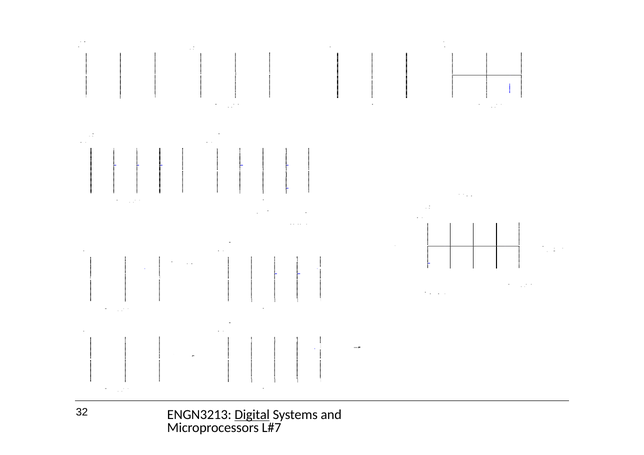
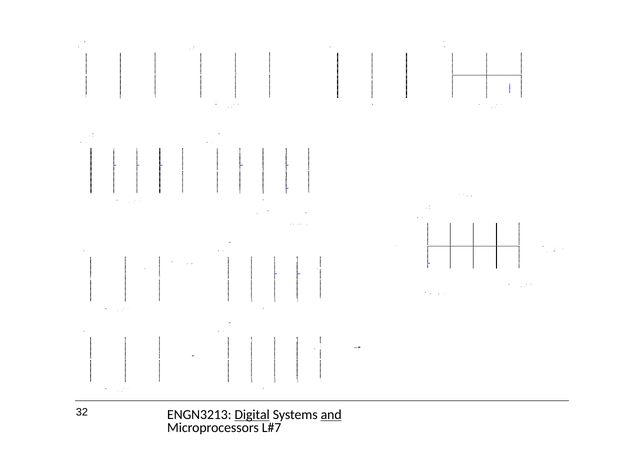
and underline: none -> present (331, 415)
